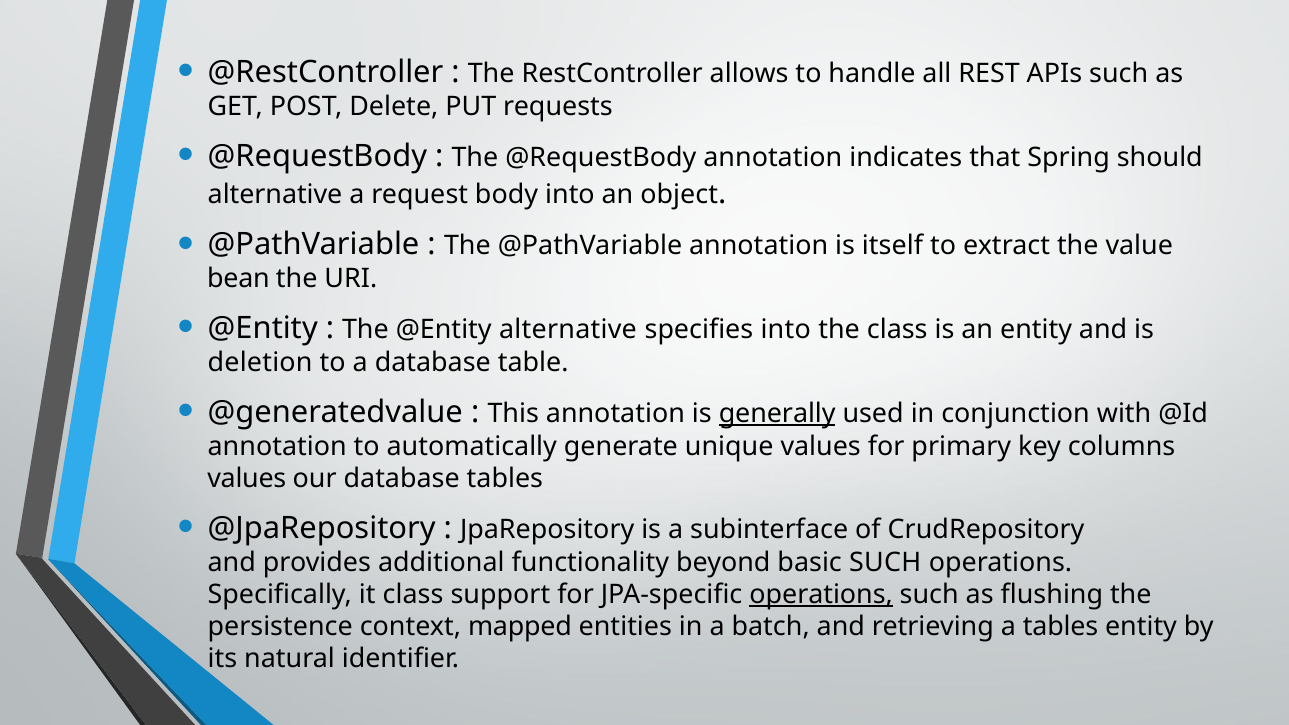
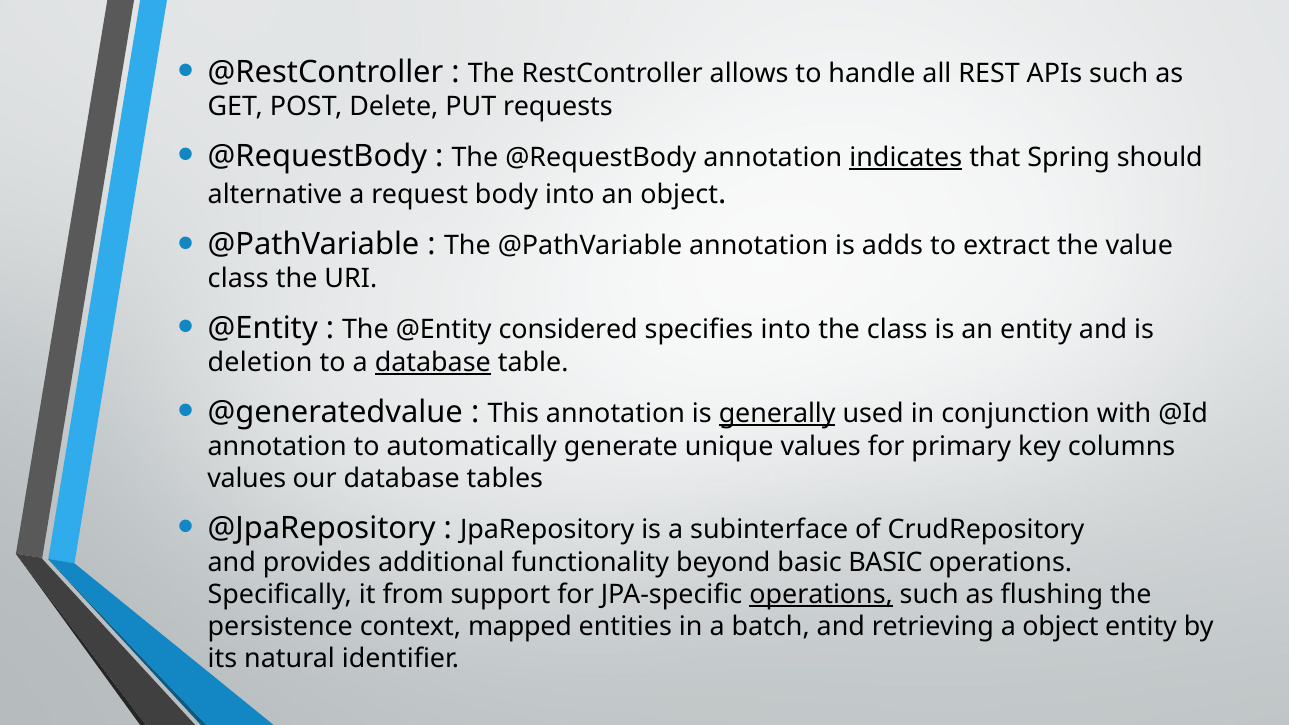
indicates underline: none -> present (906, 157)
itself: itself -> adds (893, 246)
bean: bean -> class (238, 279)
@Entity alternative: alternative -> considered (568, 330)
database underline: none -> present (433, 363)
basic SUCH: SUCH -> BASIC (885, 562)
it class: class -> from (413, 595)
a tables: tables -> object (1061, 627)
